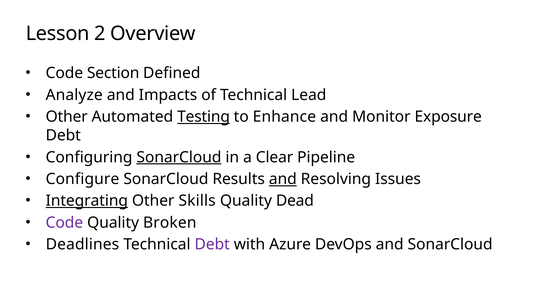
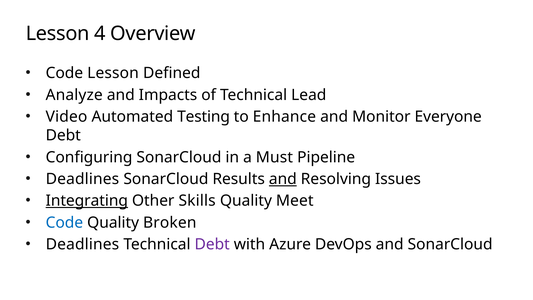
2: 2 -> 4 (100, 33)
Code Section: Section -> Lesson (113, 73)
Other: Other -> Video (67, 117)
Testing underline: present -> none (204, 117)
Exposure: Exposure -> Everyone (448, 117)
SonarCloud underline: present -> none (179, 157)
Clear: Clear -> Must (274, 157)
Configure: Configure -> Deadlines (82, 179)
Dead: Dead -> Meet (295, 201)
Code colour: purple -> blue (64, 222)
